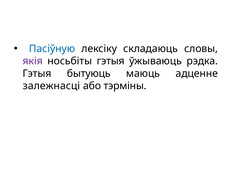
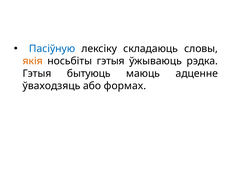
якія colour: purple -> orange (33, 61)
залежнасці: залежнасці -> ўваходзяць (51, 86)
тэрміны: тэрміны -> формах (125, 86)
